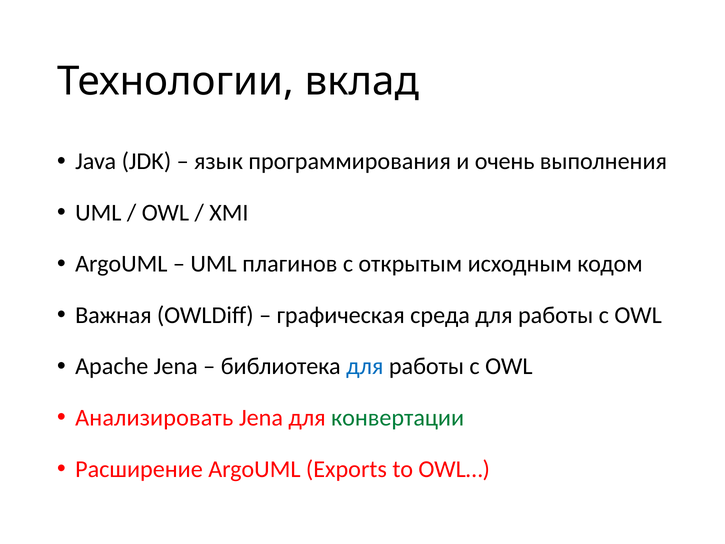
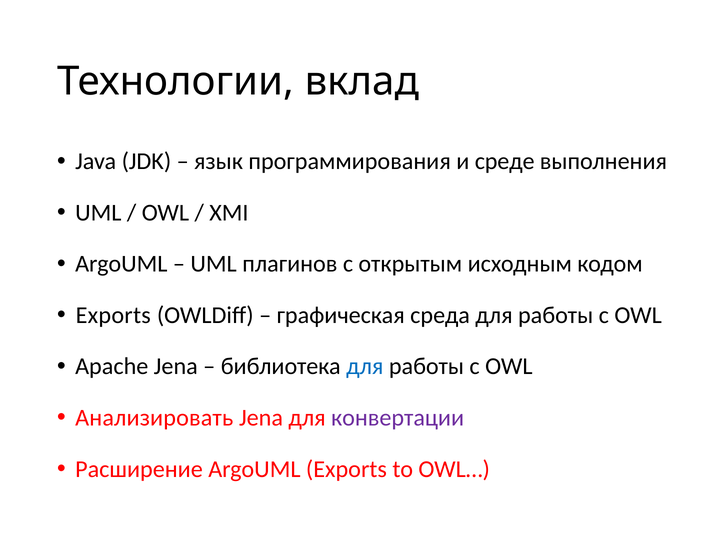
очень: очень -> среде (505, 161)
Важная: Важная -> Exports (113, 315)
конвертации colour: green -> purple (398, 418)
